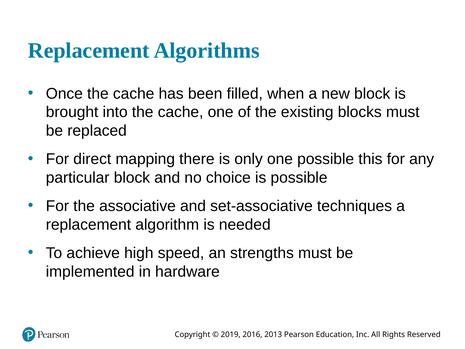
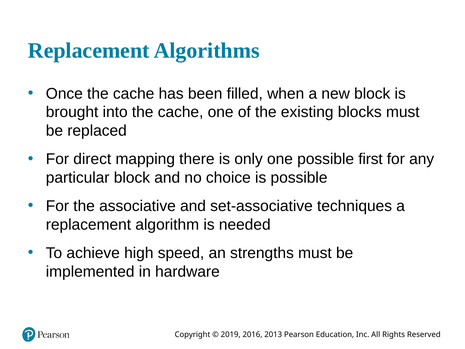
this: this -> first (371, 159)
